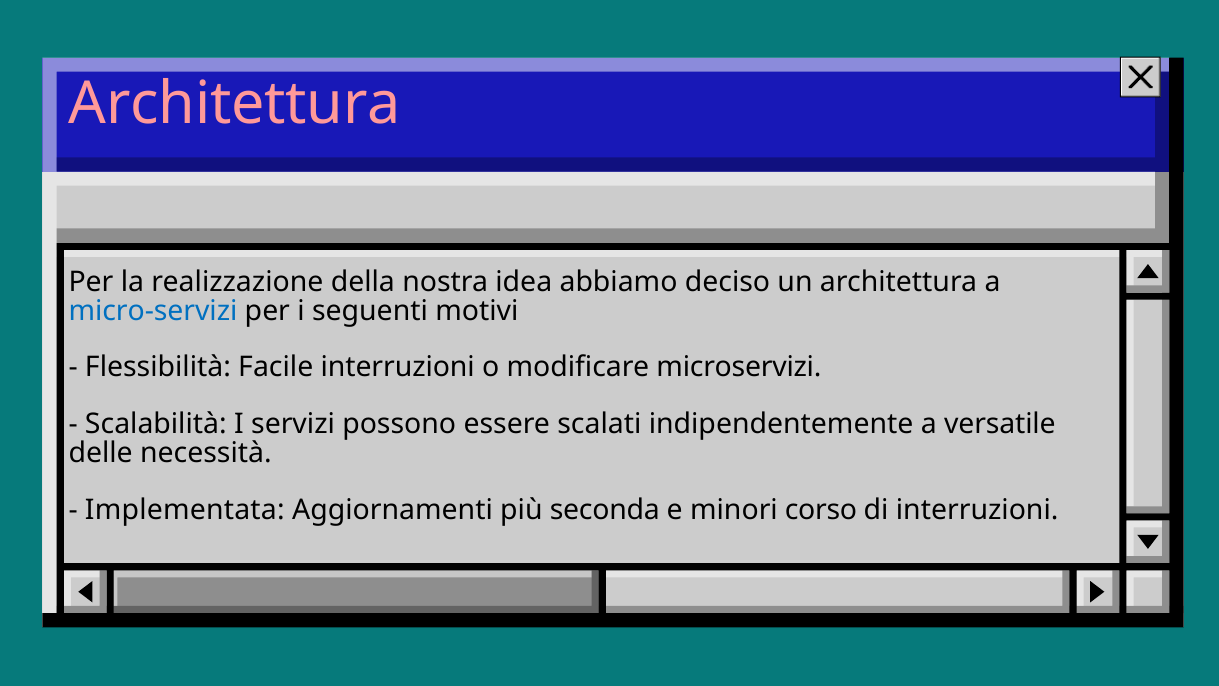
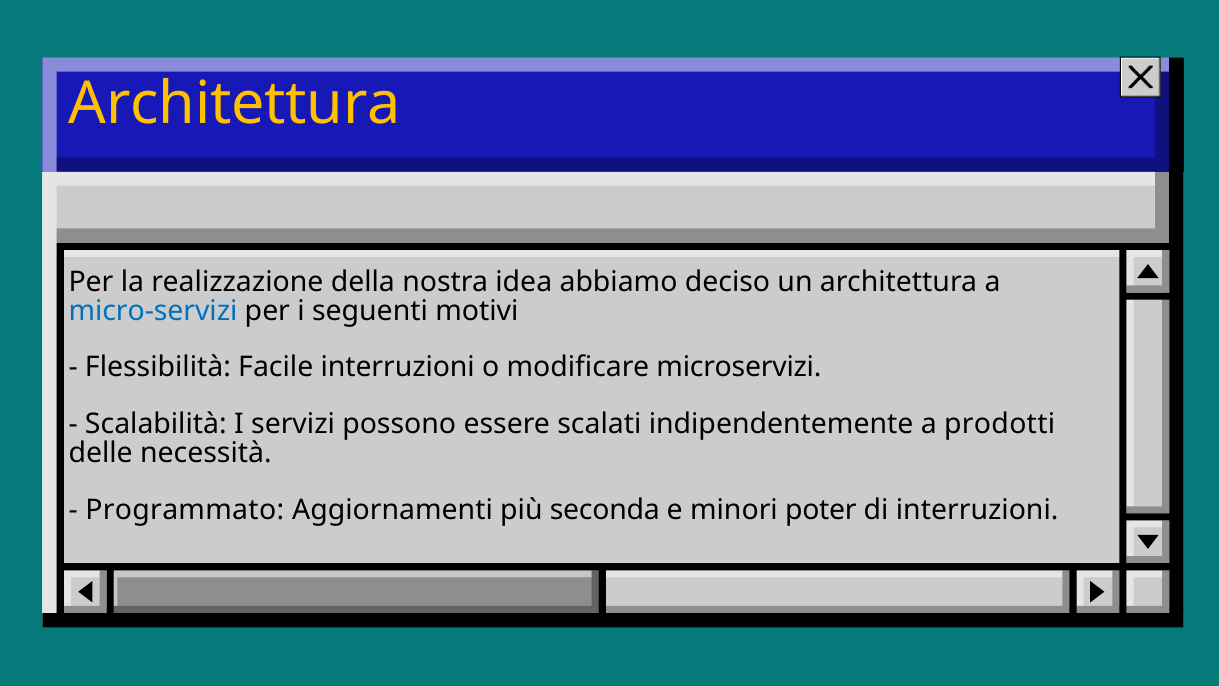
Architettura colour: pink -> yellow (235, 104)
versatile: versatile -> prodotti (1000, 424)
Implementata: Implementata -> Programmato (185, 510)
corso: corso -> poter (821, 510)
